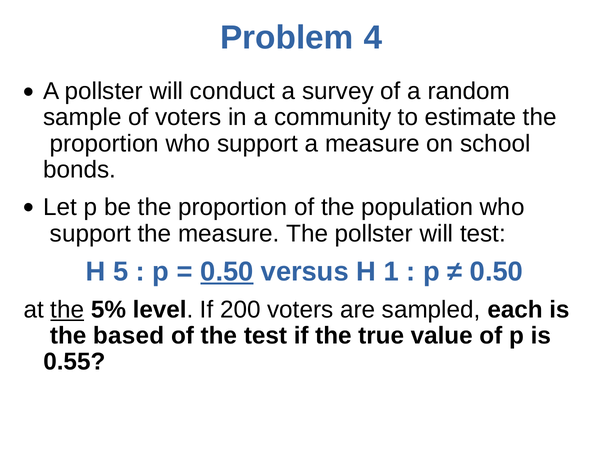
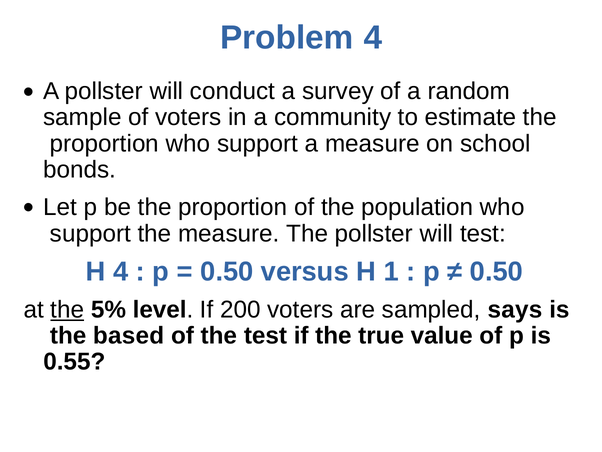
H 5: 5 -> 4 (121, 272)
0.50 underline: present -> none (227, 272)
each: each -> says (515, 309)
